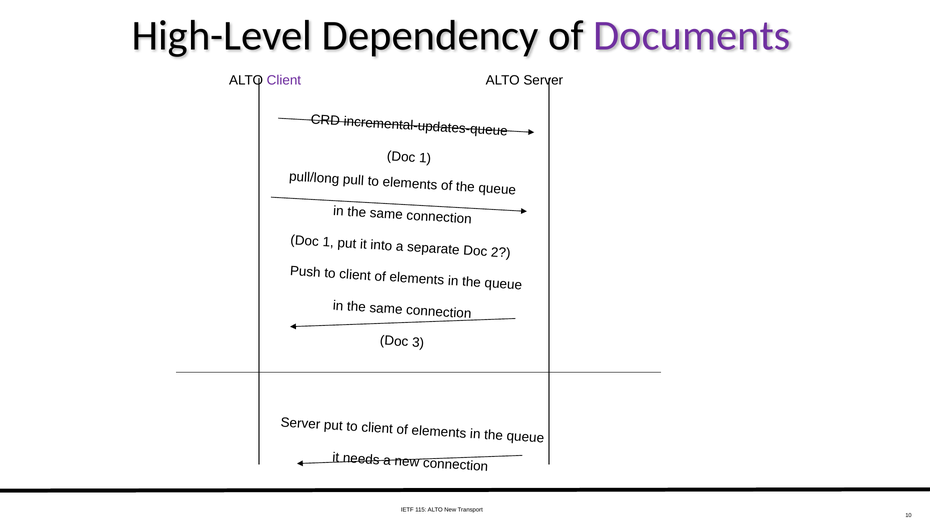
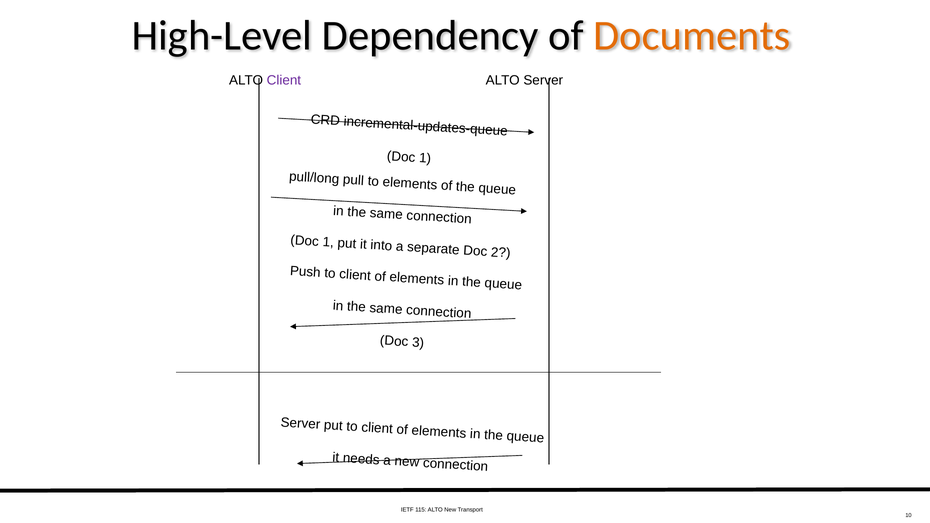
Documents colour: purple -> orange (692, 36)
